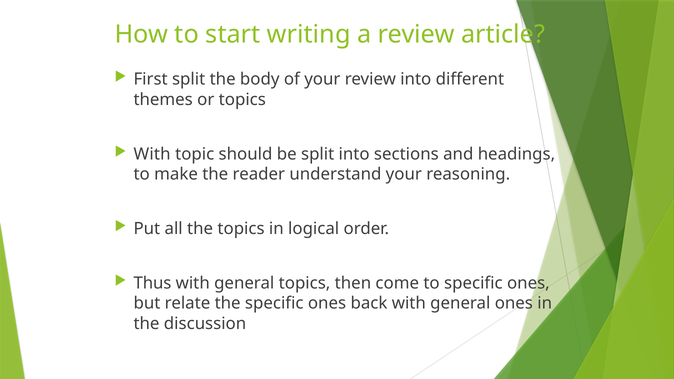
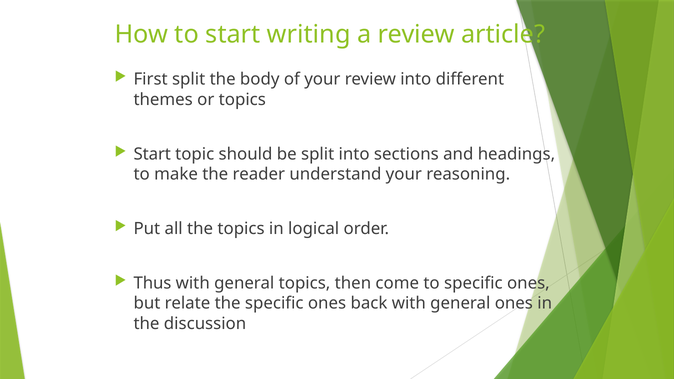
With: With -> Start (152, 154)
